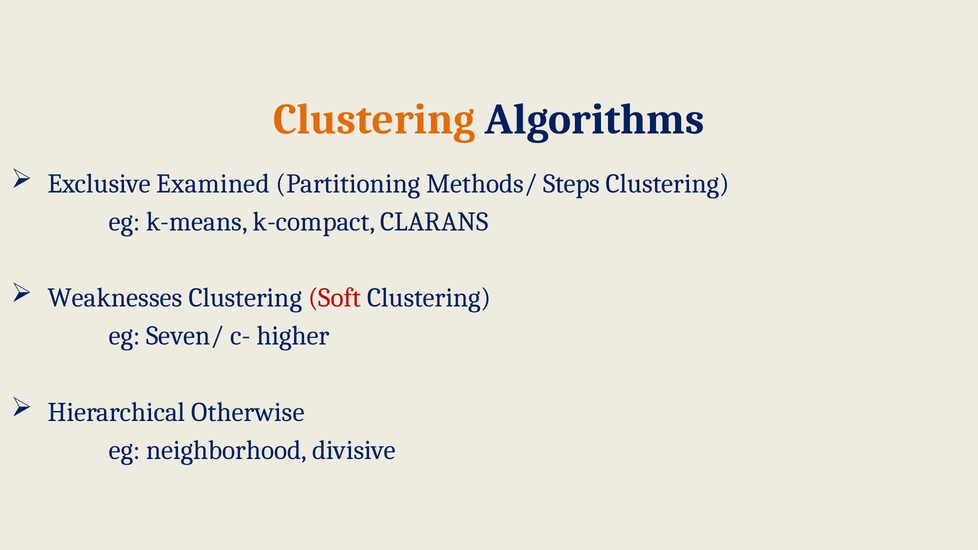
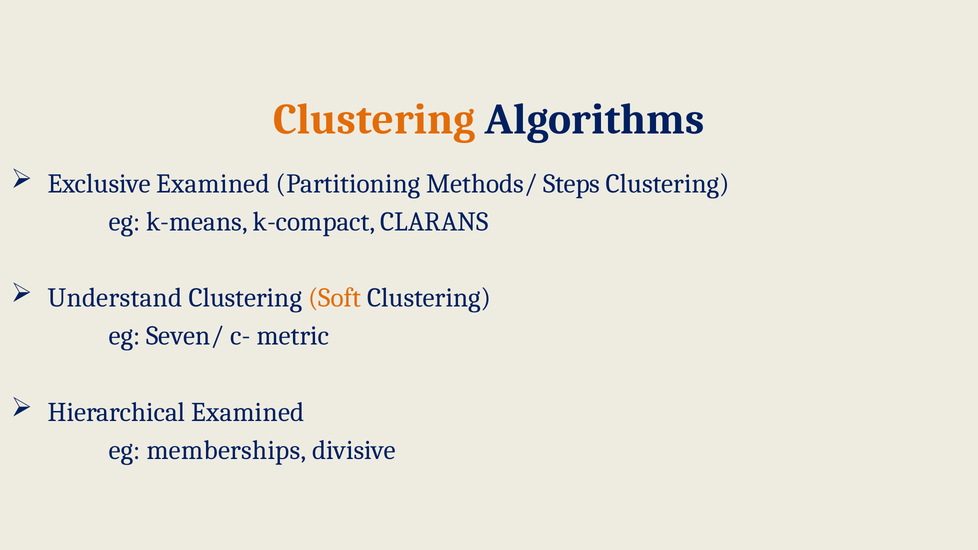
Weaknesses: Weaknesses -> Understand (115, 298)
Soft colour: red -> orange (335, 298)
higher: higher -> metric (293, 336)
Hierarchical Otherwise: Otherwise -> Examined (248, 412)
neighborhood: neighborhood -> memberships (226, 450)
